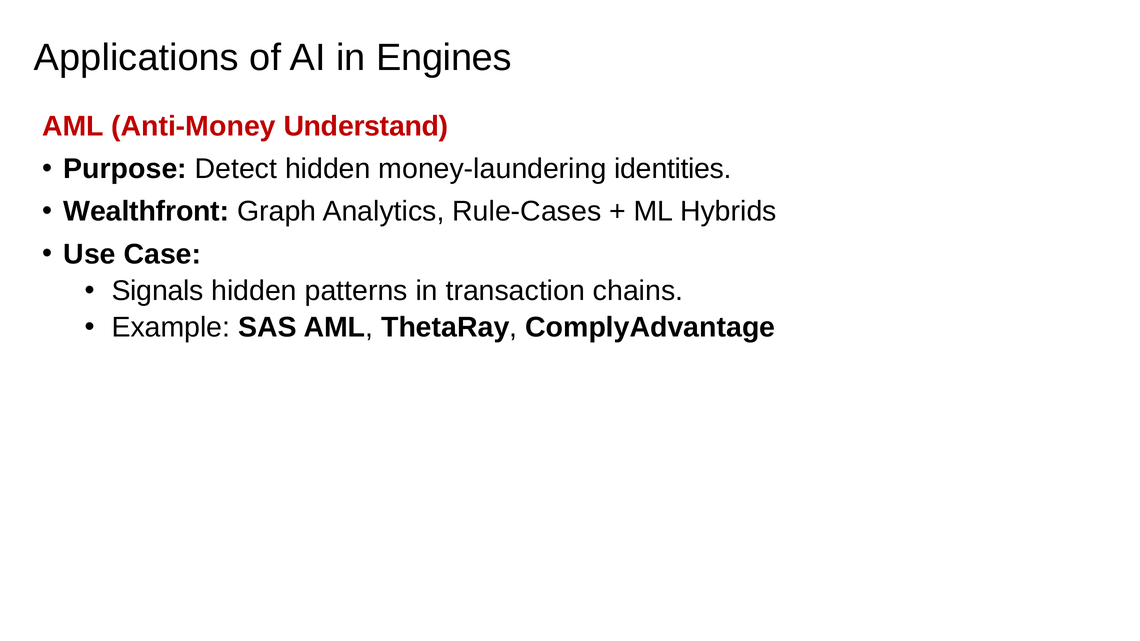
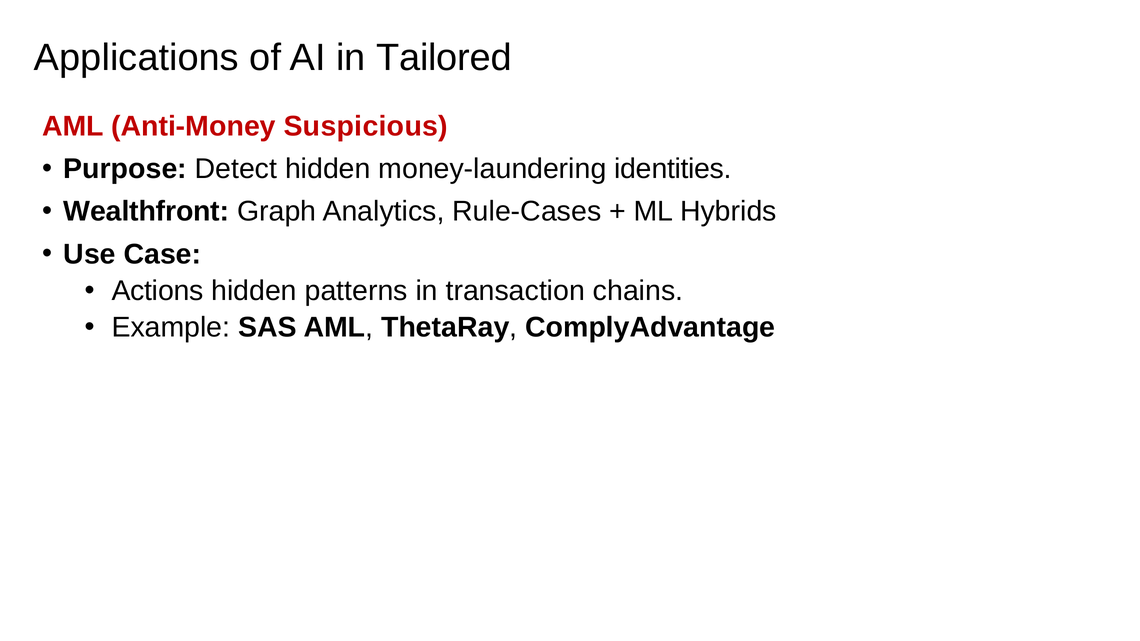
Engines: Engines -> Tailored (444, 58)
Understand: Understand -> Suspicious (366, 126)
Signals: Signals -> Actions (158, 291)
